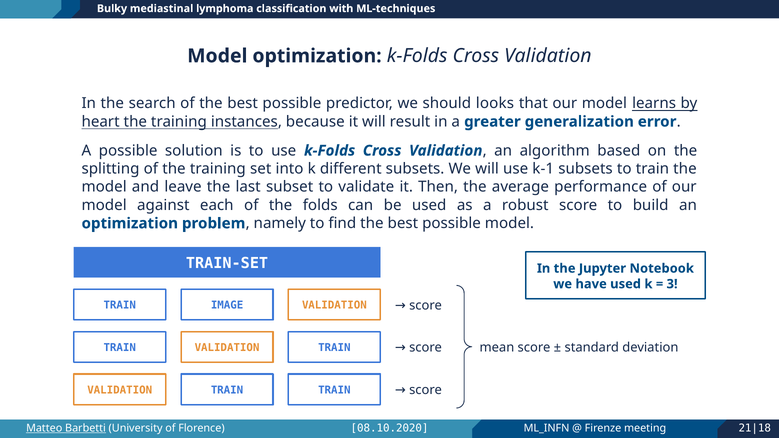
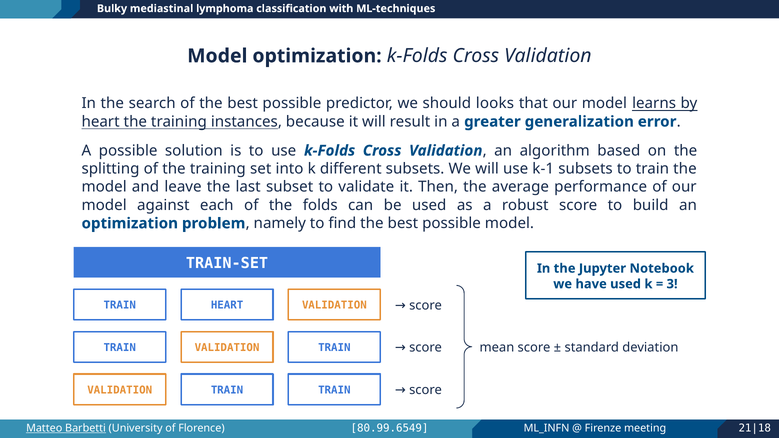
TRAIN IMAGE: IMAGE -> HEART (227, 305)
08.10.2020: 08.10.2020 -> 80.99.6549 (390, 428)
